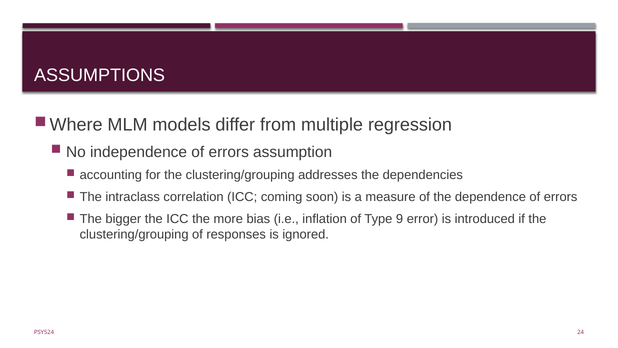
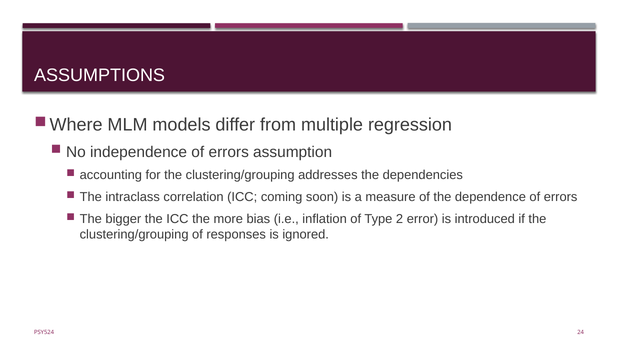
9: 9 -> 2 (400, 219)
